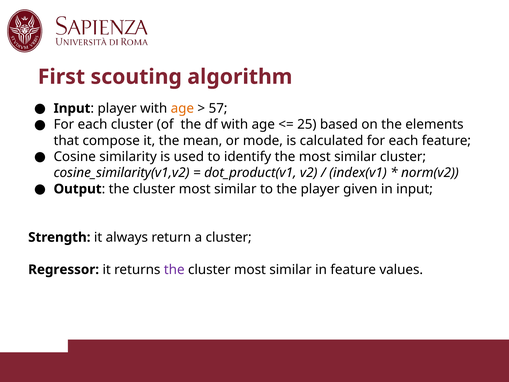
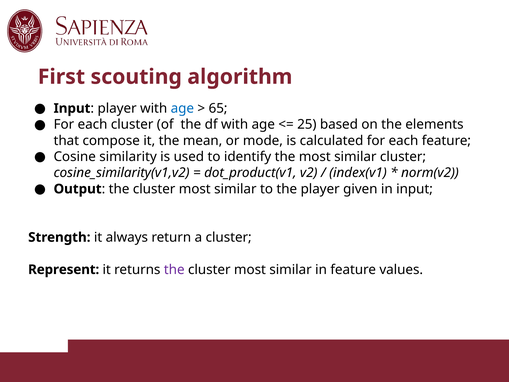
age colour: orange -> blue (182, 108)
57: 57 -> 65 (218, 108)
Regressor: Regressor -> Represent (64, 269)
